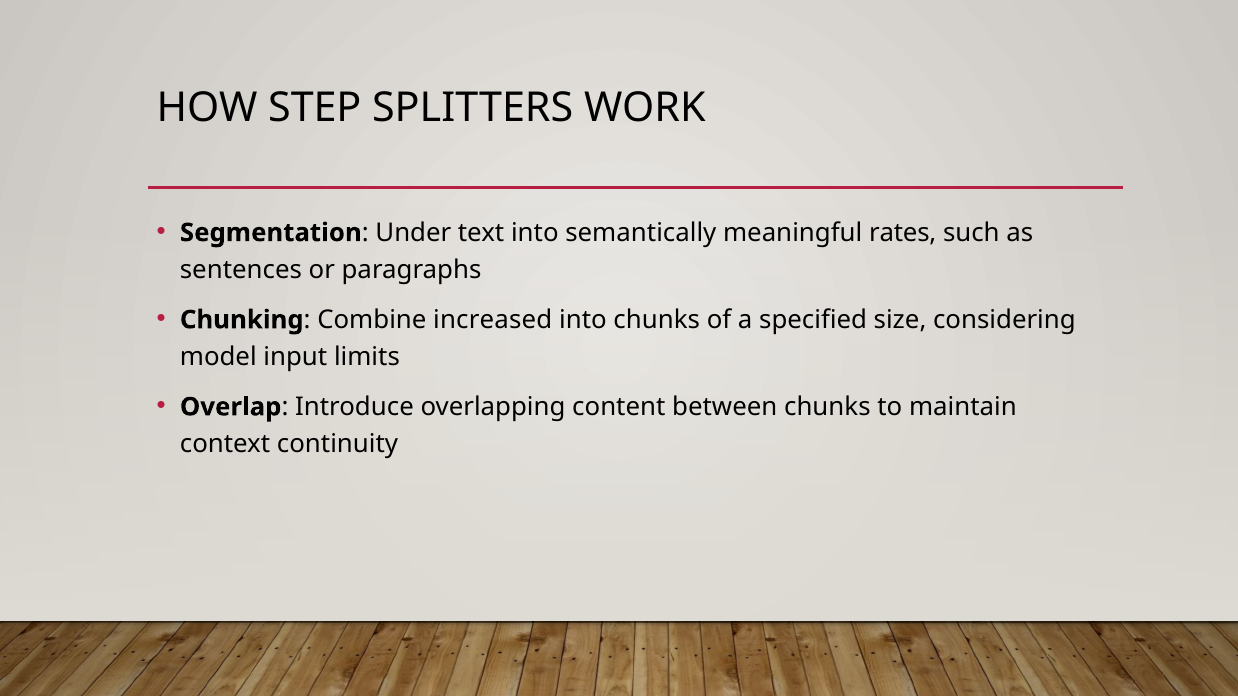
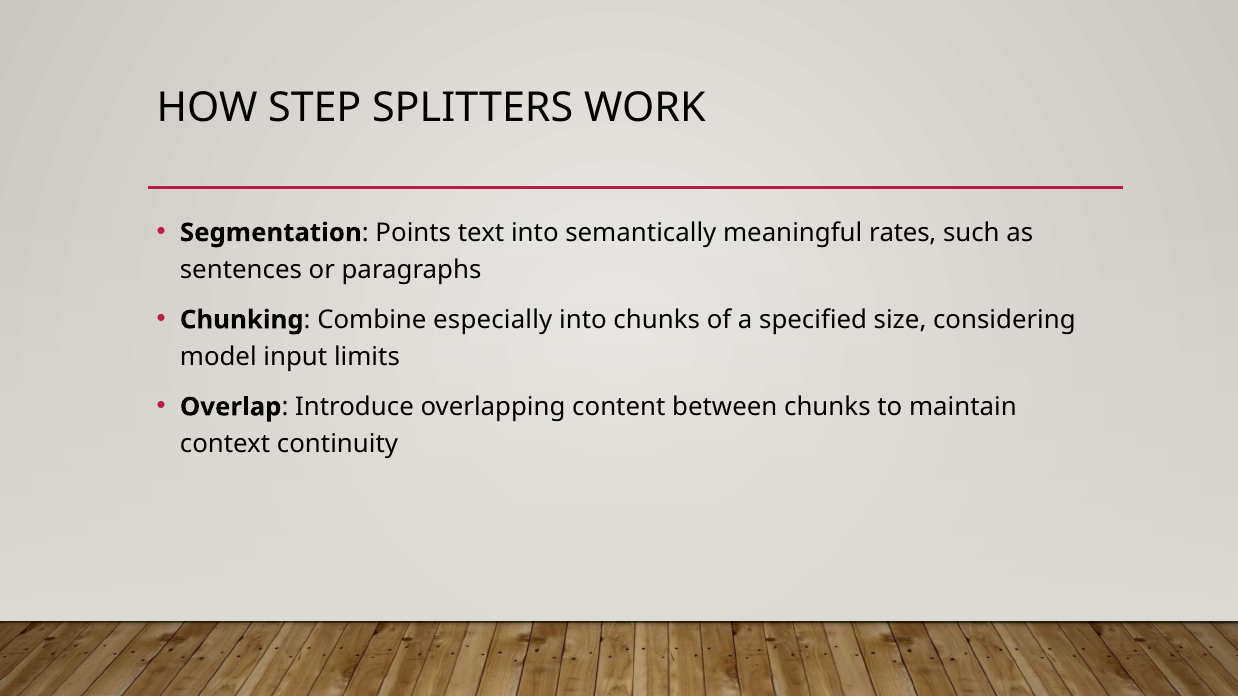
Under: Under -> Points (413, 233)
increased: increased -> especially (493, 320)
